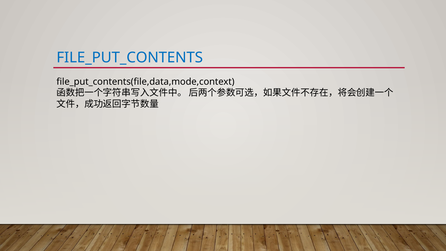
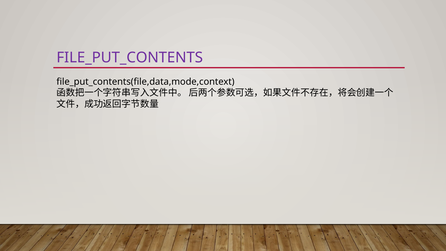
FILE_PUT_CONTENTS colour: blue -> purple (130, 58)
